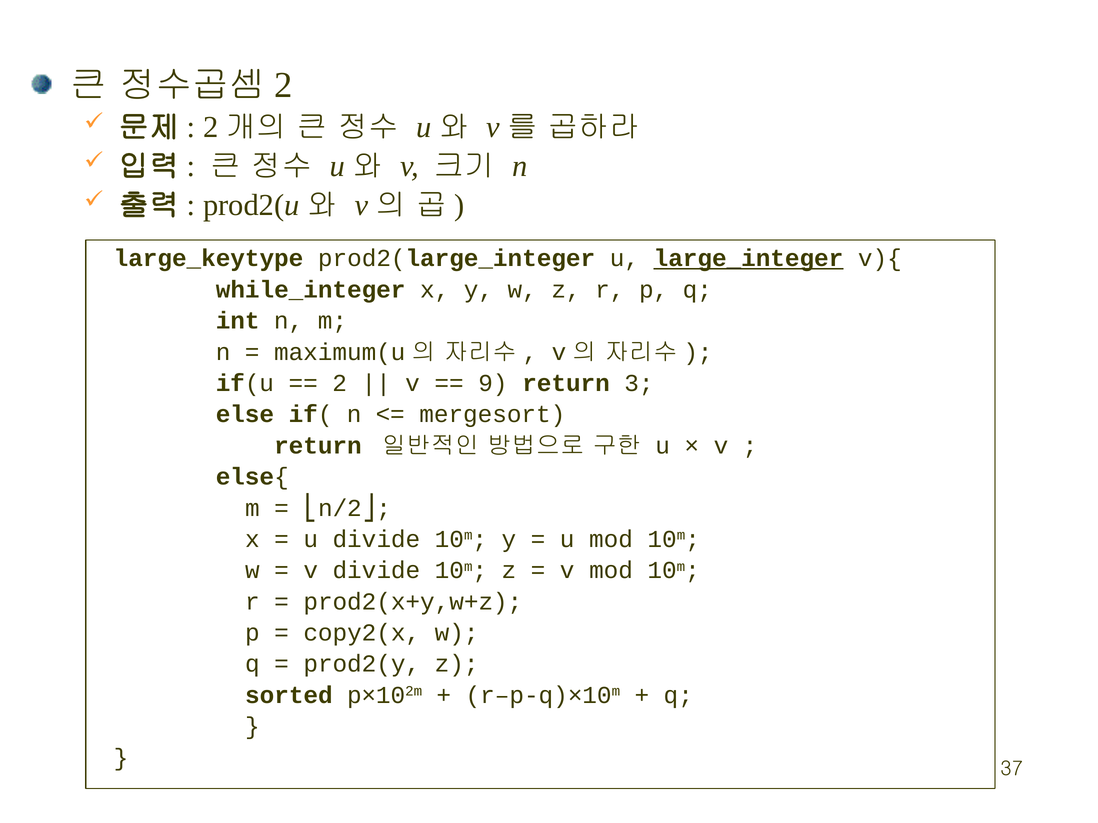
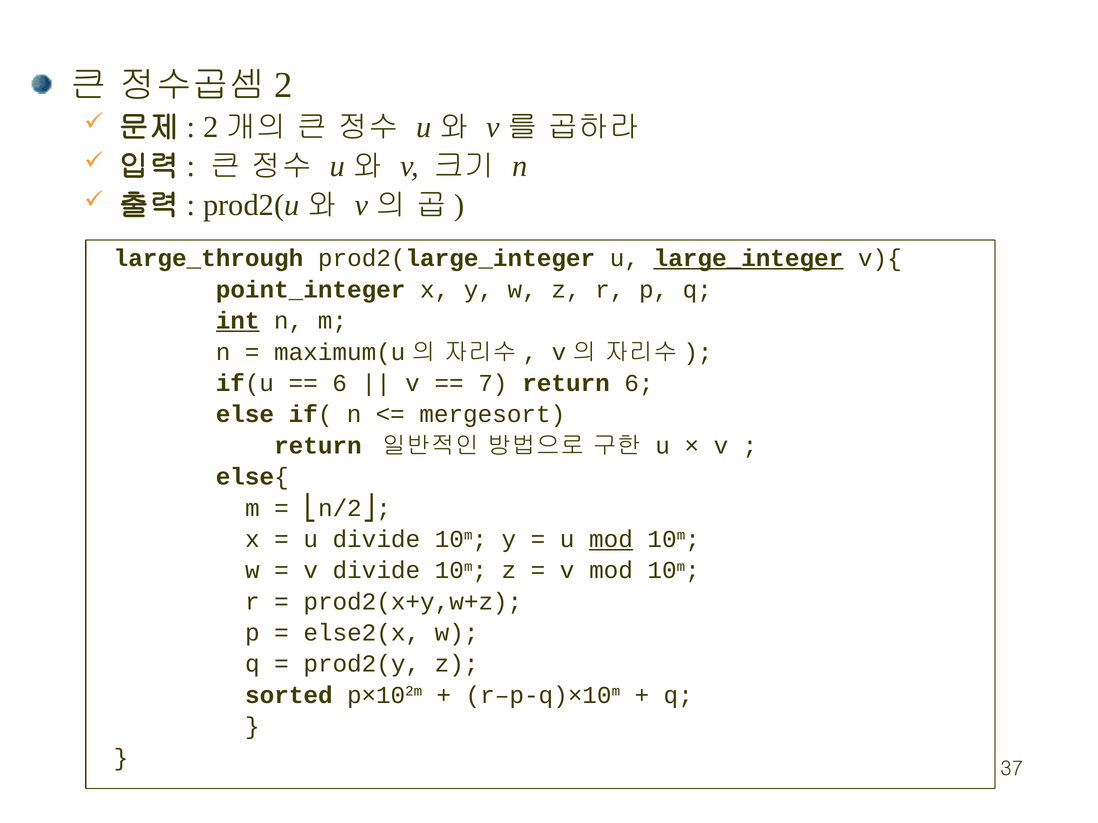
large_keytype: large_keytype -> large_through (209, 259)
while_integer: while_integer -> point_integer (311, 290)
int underline: none -> present (238, 321)
2: 2 -> 6 (340, 383)
9: 9 -> 7 (493, 383)
return 3: 3 -> 6 (639, 383)
mod underline: none -> present (611, 539)
copy2(x: copy2(x -> else2(x (362, 633)
